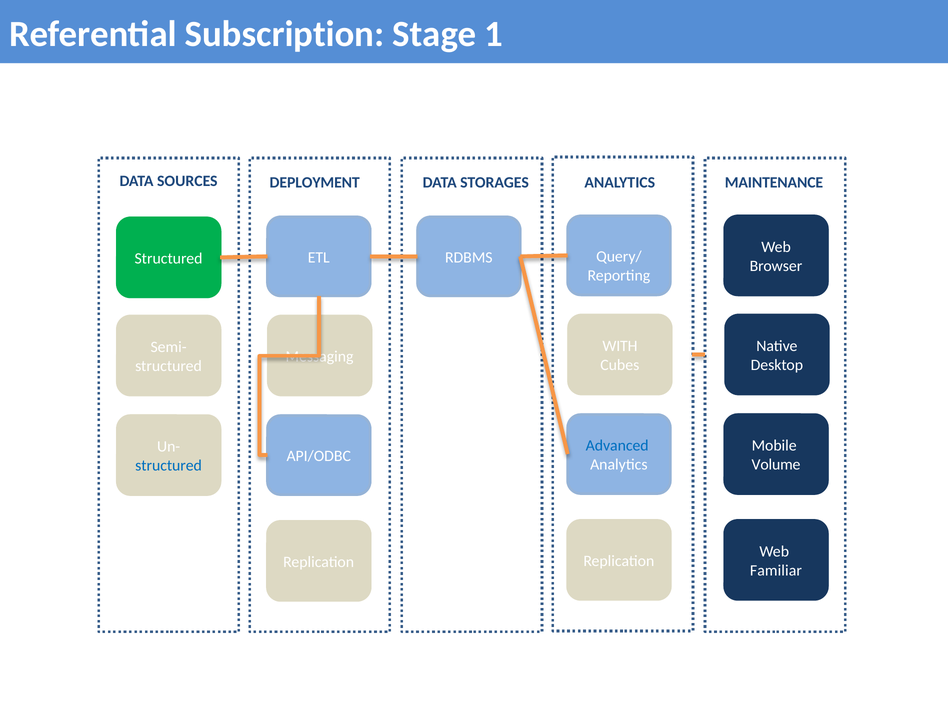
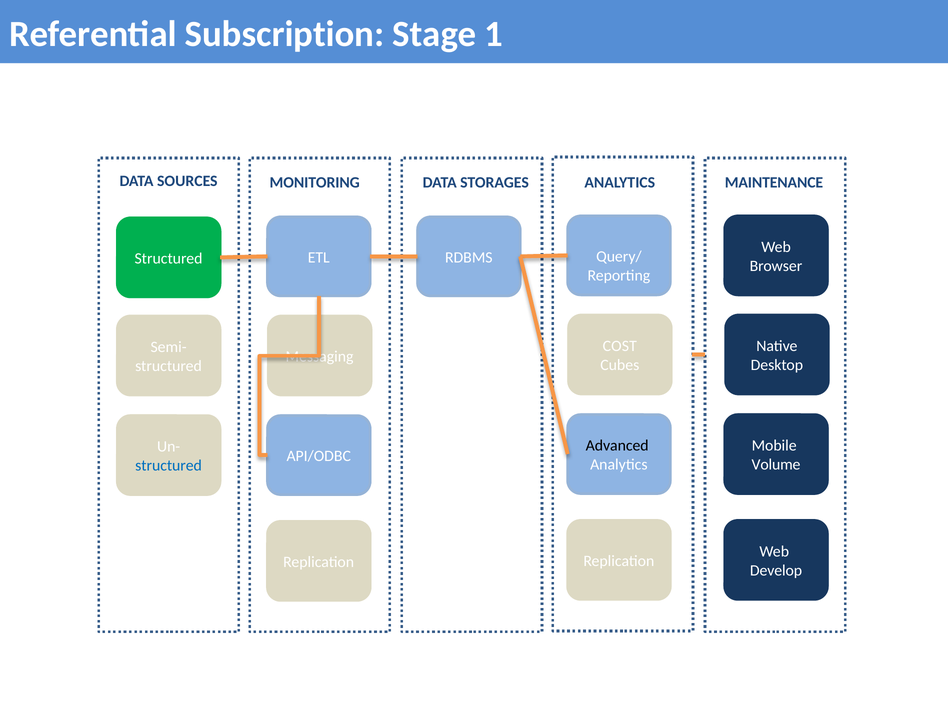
DEPLOYMENT: DEPLOYMENT -> MONITORING (315, 183)
WITH: WITH -> COST (620, 346)
Advanced colour: blue -> black (617, 446)
Familiar: Familiar -> Develop (776, 570)
